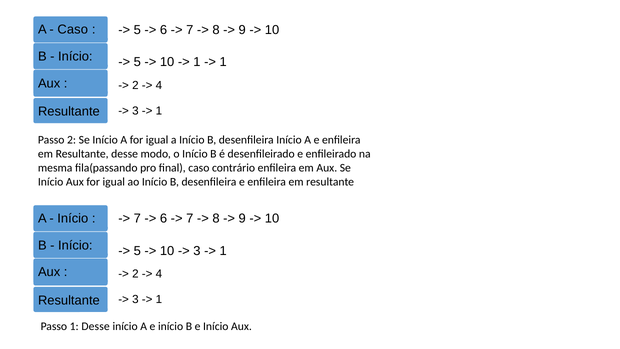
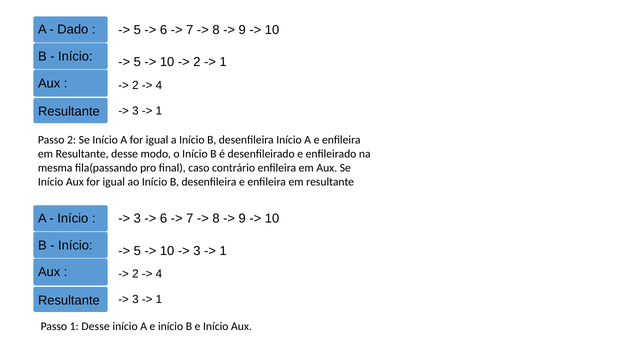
Caso: Caso -> Dado (73, 29)
1: 1 -> 2 (197, 62)
7: 7 -> 3 (137, 219)
